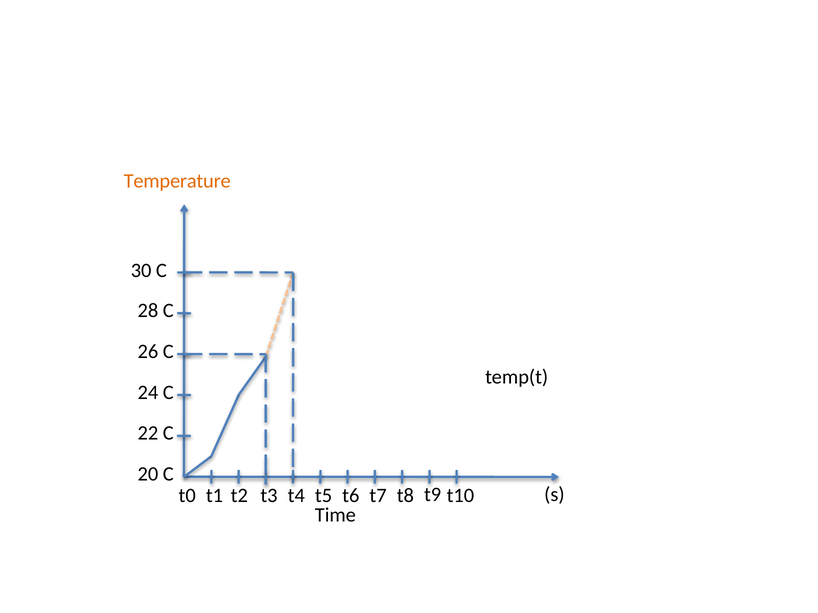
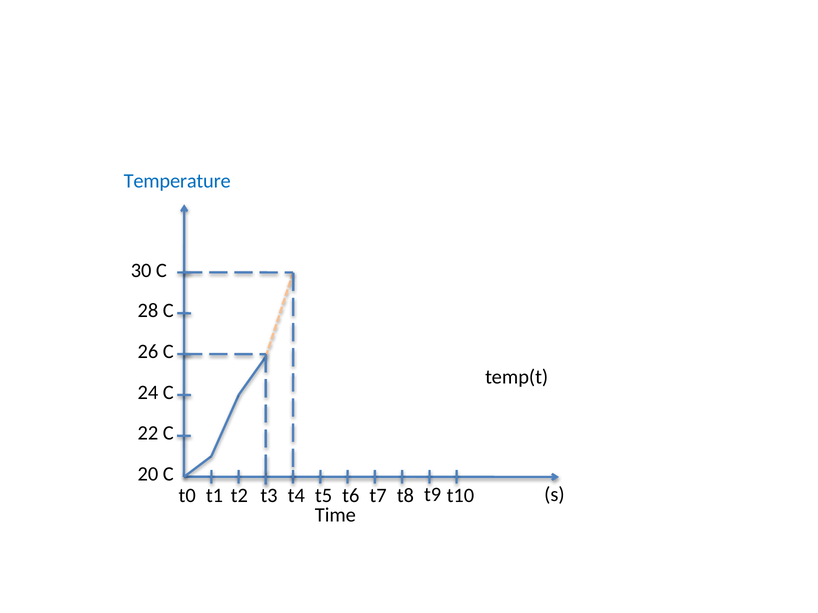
Temperature colour: orange -> blue (177, 181)
